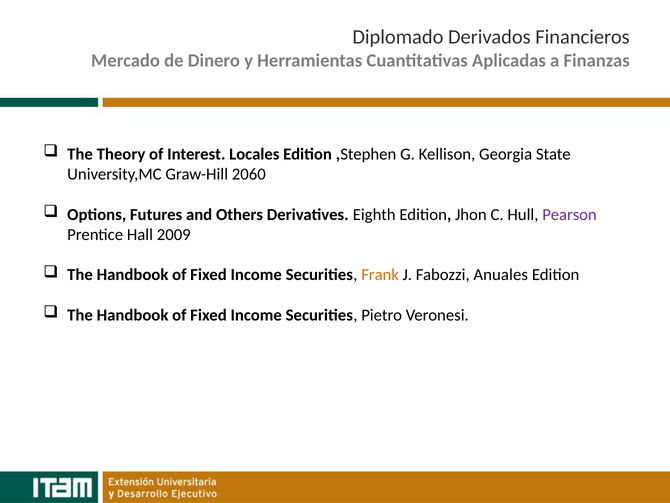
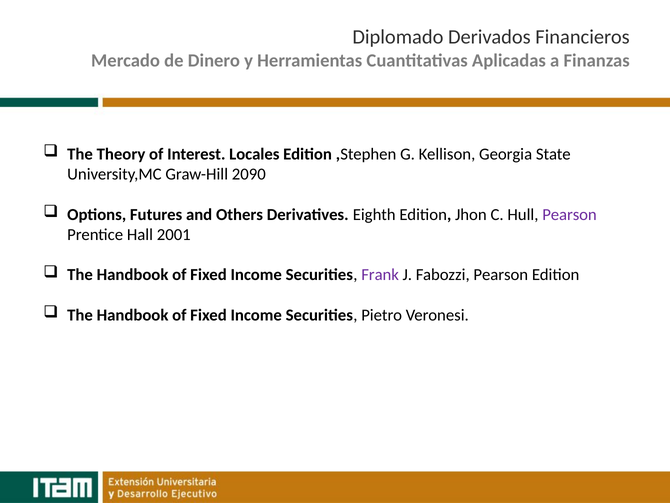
2060: 2060 -> 2090 (249, 174)
2009: 2009 -> 2001 (174, 234)
Frank colour: orange -> purple (380, 275)
Fabozzi Anuales: Anuales -> Pearson (501, 275)
